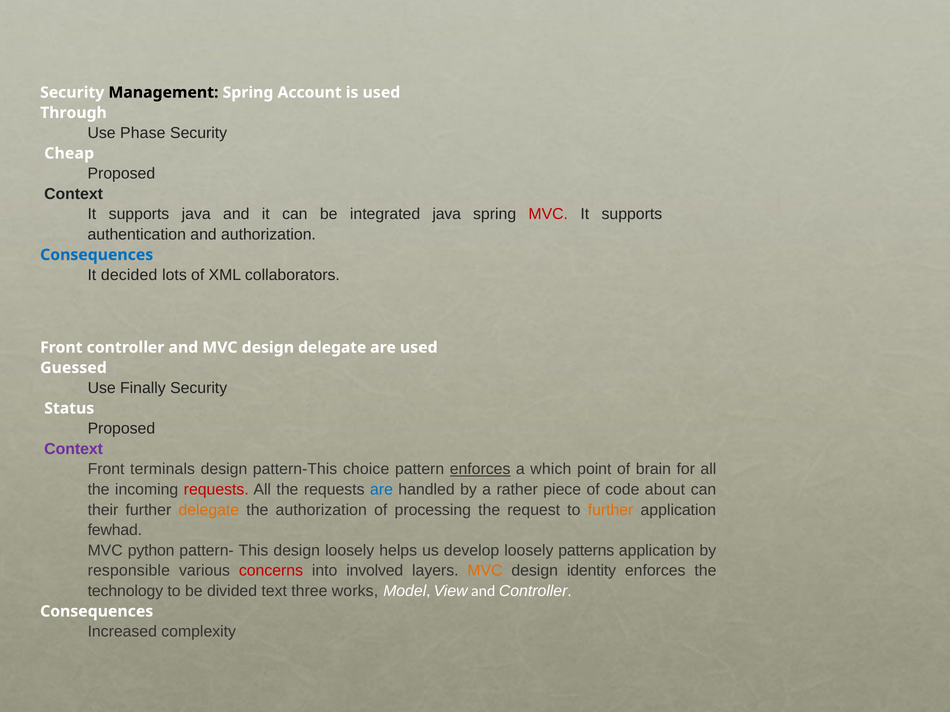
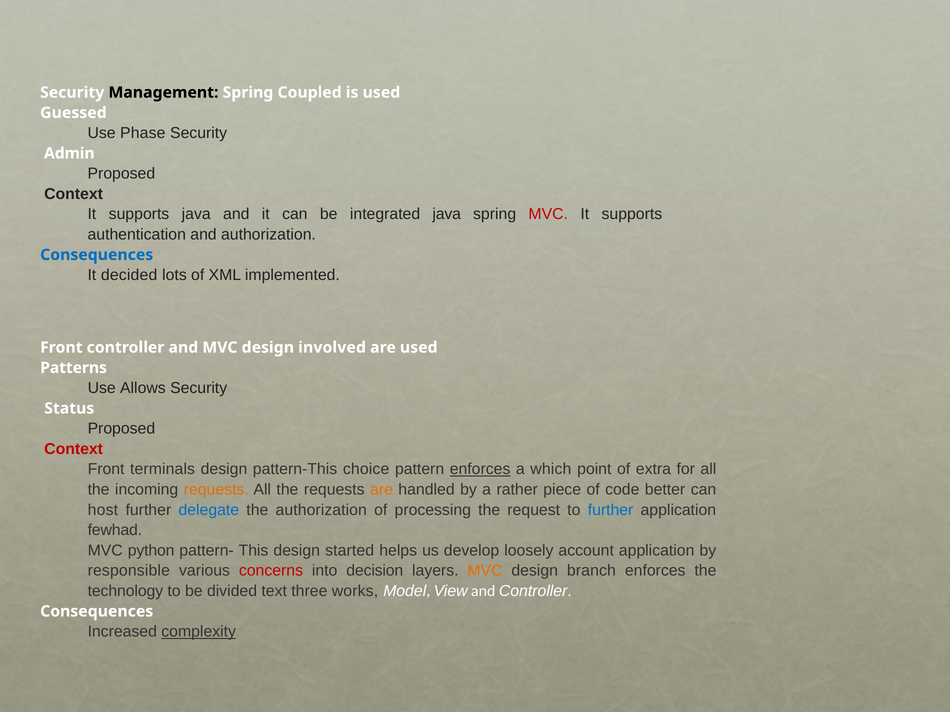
Account: Account -> Coupled (310, 93)
Through: Through -> Guessed (73, 113)
Cheap: Cheap -> Admin (69, 153)
collaborators: collaborators -> implemented (292, 275)
design delegate: delegate -> involved (332, 348)
Guessed: Guessed -> Patterns (74, 368)
Finally: Finally -> Allows (143, 388)
Context colour: purple -> red (74, 449)
brain: brain -> extra (653, 470)
requests colour: red -> orange (216, 490)
are colour: blue -> orange (381, 490)
about: about -> better (665, 490)
their: their -> host (103, 510)
delegate colour: orange -> blue (209, 510)
further colour: orange -> blue (611, 510)
design loosely: loosely -> started (350, 551)
patterns: patterns -> account (586, 551)
involved: involved -> decision (375, 571)
identity: identity -> branch (591, 571)
complexity underline: none -> present (199, 632)
